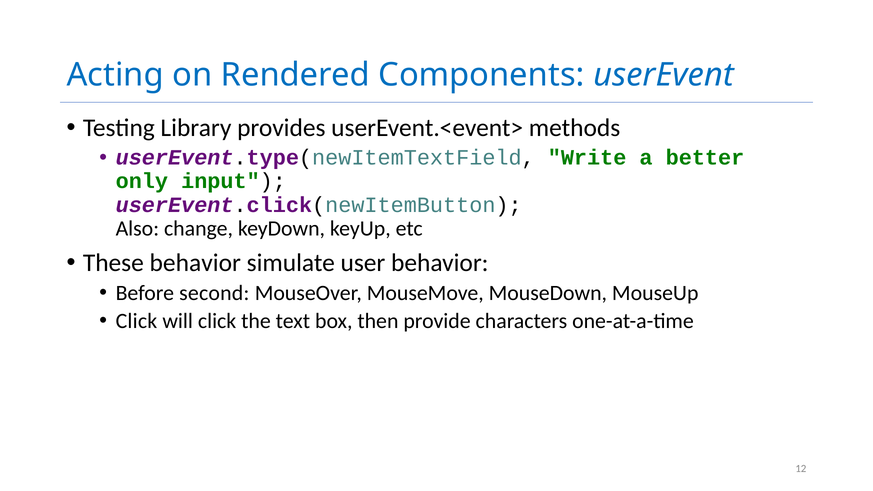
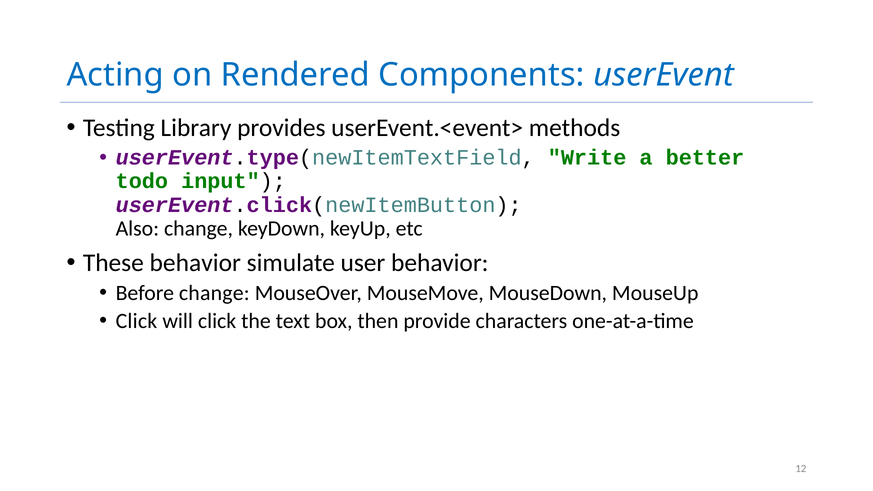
only: only -> todo (142, 181)
Before second: second -> change (214, 293)
